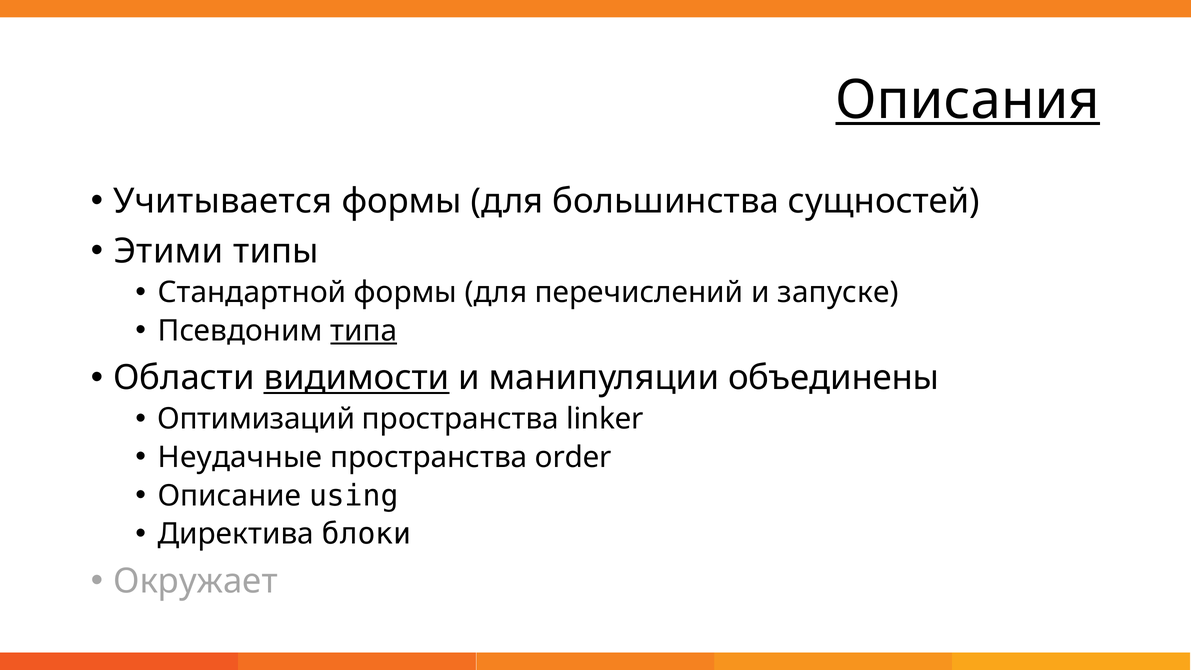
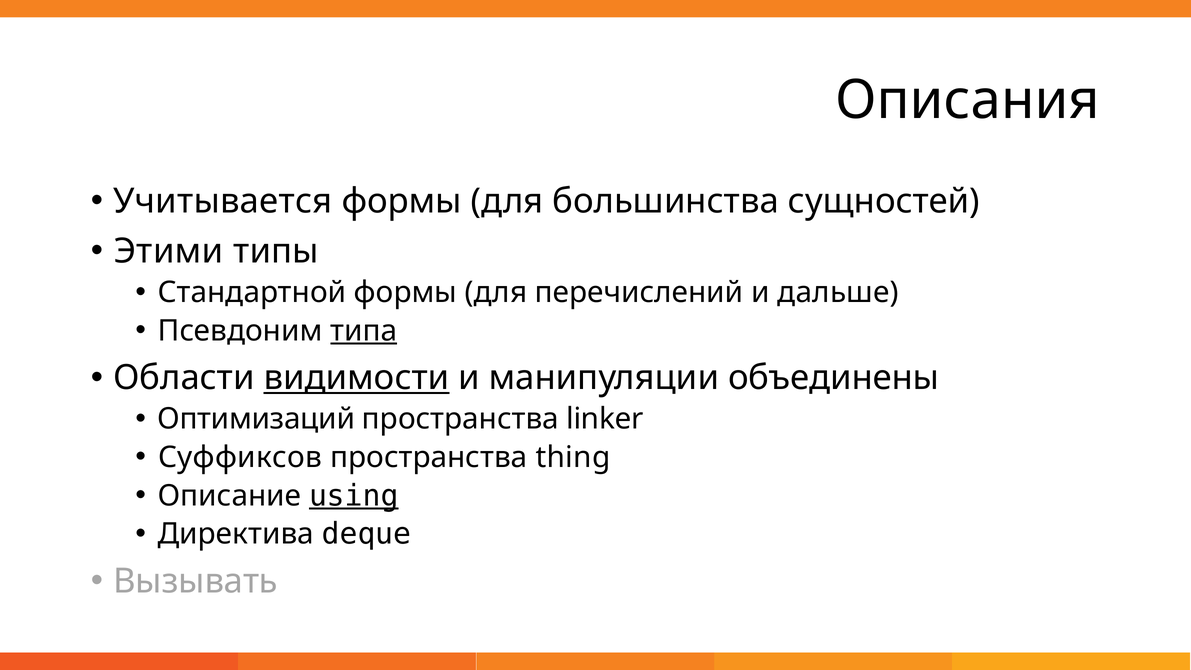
Описания underline: present -> none (968, 100)
запуске: запуске -> дальше (838, 292)
Неудачные: Неудачные -> Суффиксов (240, 457)
order: order -> thing (573, 457)
using underline: none -> present (354, 496)
блоки: блоки -> deque (366, 534)
Окружает: Окружает -> Вызывать (196, 581)
